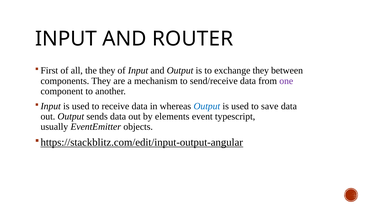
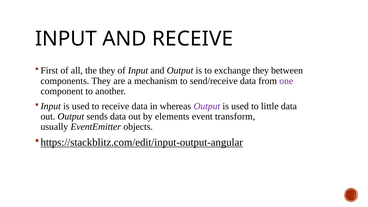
AND ROUTER: ROUTER -> RECEIVE (193, 39)
Output colour: blue -> purple (207, 106)
save: save -> little (270, 106)
typescript: typescript -> transform (235, 116)
